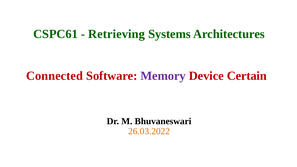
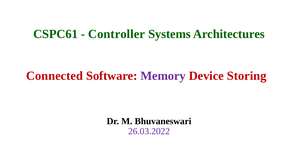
Retrieving: Retrieving -> Controller (117, 34)
Certain: Certain -> Storing (247, 76)
26.03.2022 colour: orange -> purple (149, 131)
